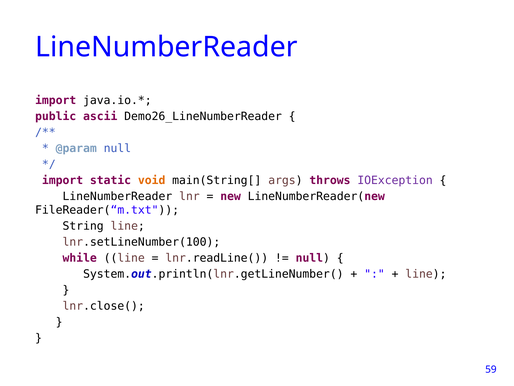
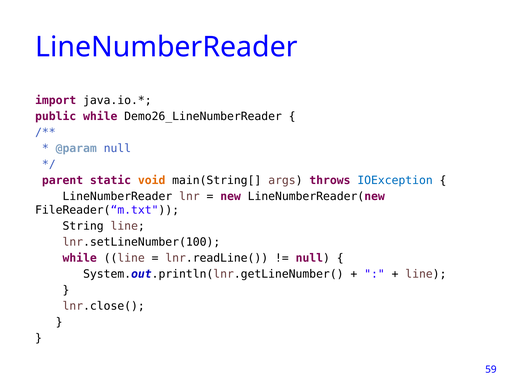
public ascii: ascii -> while (100, 116)
import: import -> parent (63, 180)
IOException colour: purple -> blue (395, 180)
